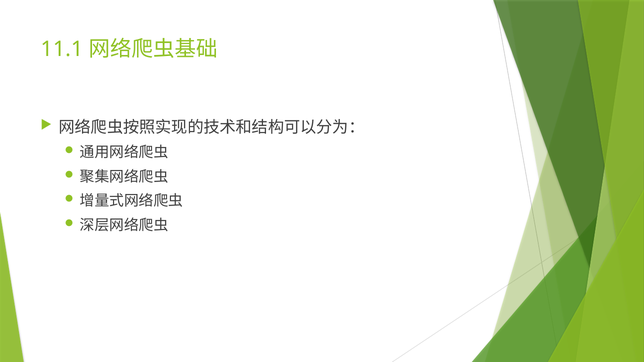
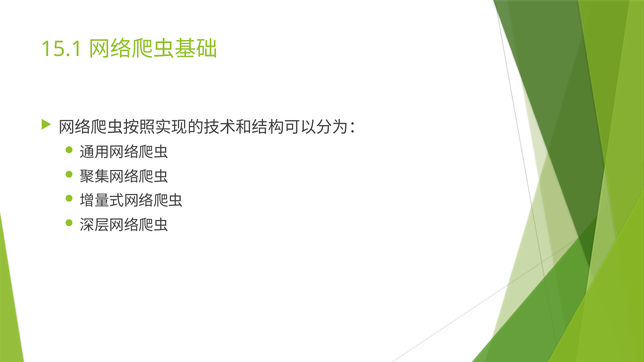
11.1: 11.1 -> 15.1 (62, 49)
